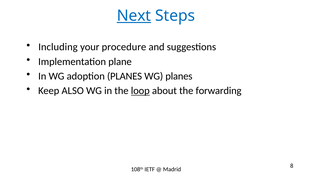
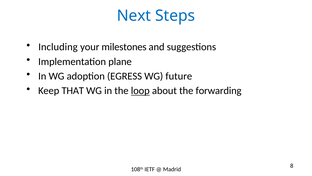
Next underline: present -> none (134, 16)
procedure: procedure -> milestones (124, 47)
adoption PLANES: PLANES -> EGRESS (125, 76)
WG planes: planes -> future (179, 76)
ALSO: ALSO -> THAT (73, 91)
